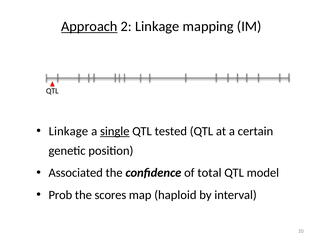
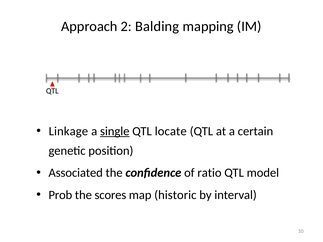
Approach underline: present -> none (89, 27)
2 Linkage: Linkage -> Balding (157, 27)
tested: tested -> locate (171, 131)
total: total -> ratio (209, 173)
haploid: haploid -> historic (175, 195)
